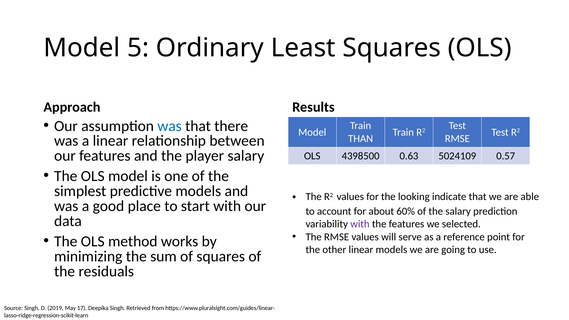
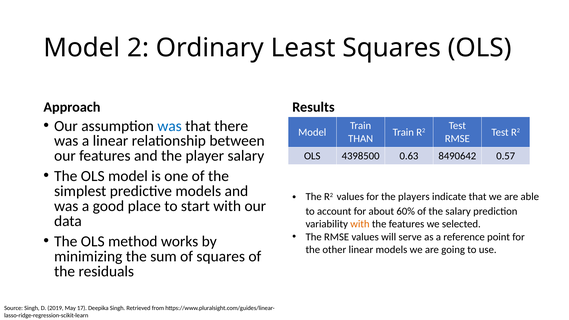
5: 5 -> 2 (138, 48)
5024109: 5024109 -> 8490642 (457, 156)
looking: looking -> players (414, 197)
with colour: purple -> orange (360, 224)
